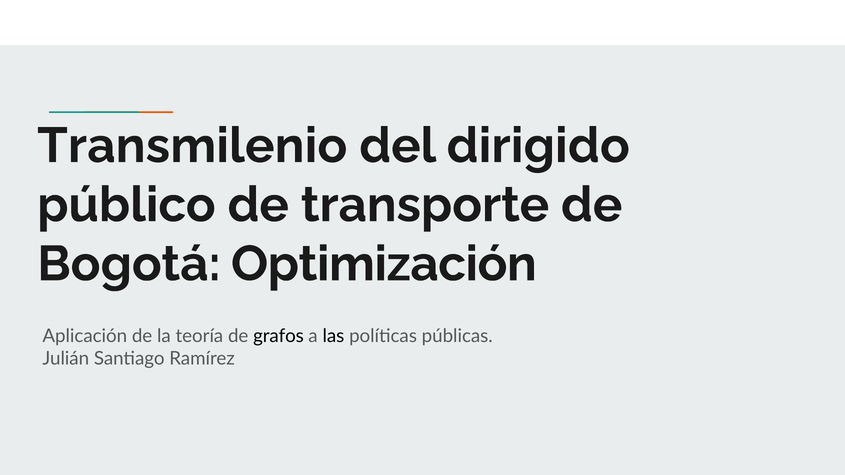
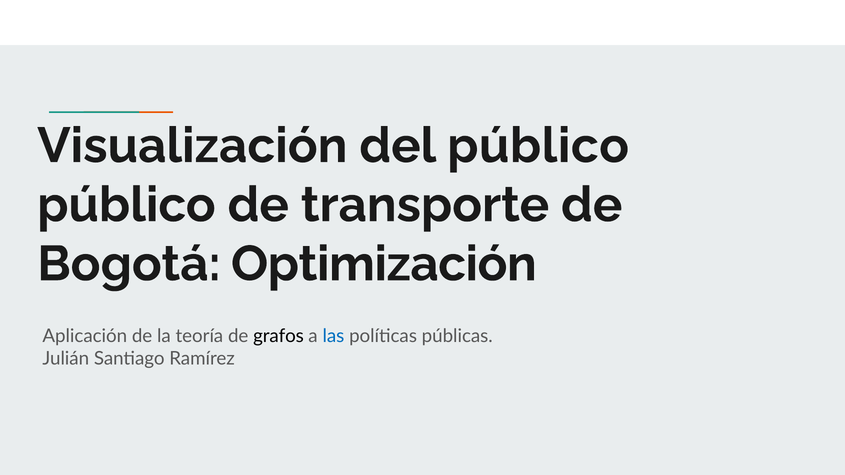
Transmilenio: Transmilenio -> Visualización (192, 146)
del dirigido: dirigido -> público (538, 146)
las colour: black -> blue (333, 336)
